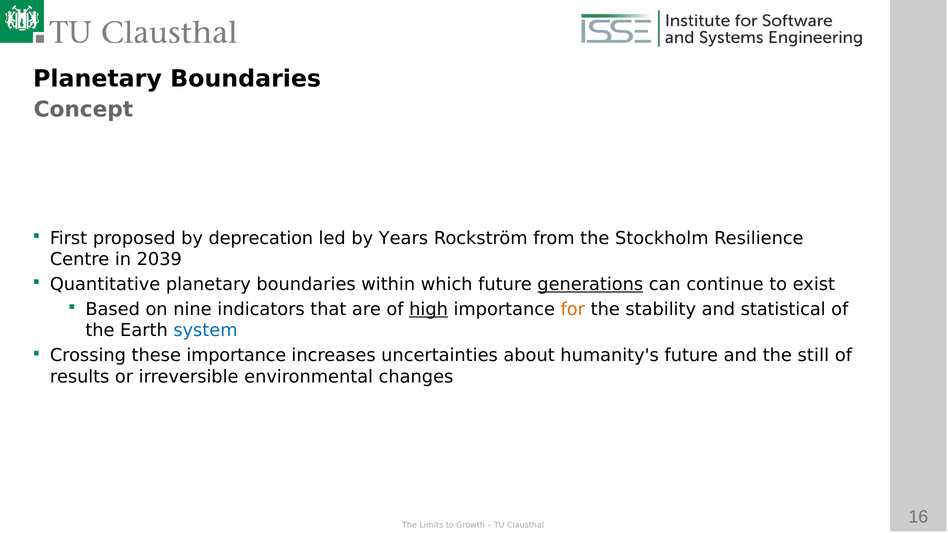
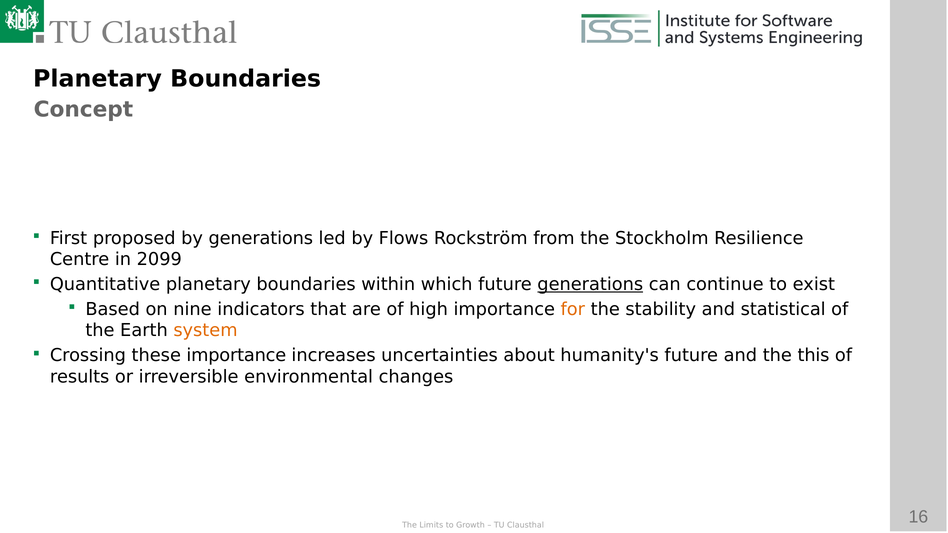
by deprecation: deprecation -> generations (261, 238)
Years: Years -> Flows (403, 238)
2039: 2039 -> 2099 (159, 260)
high underline: present -> none (429, 309)
system colour: blue -> orange (205, 331)
still: still -> this (814, 356)
